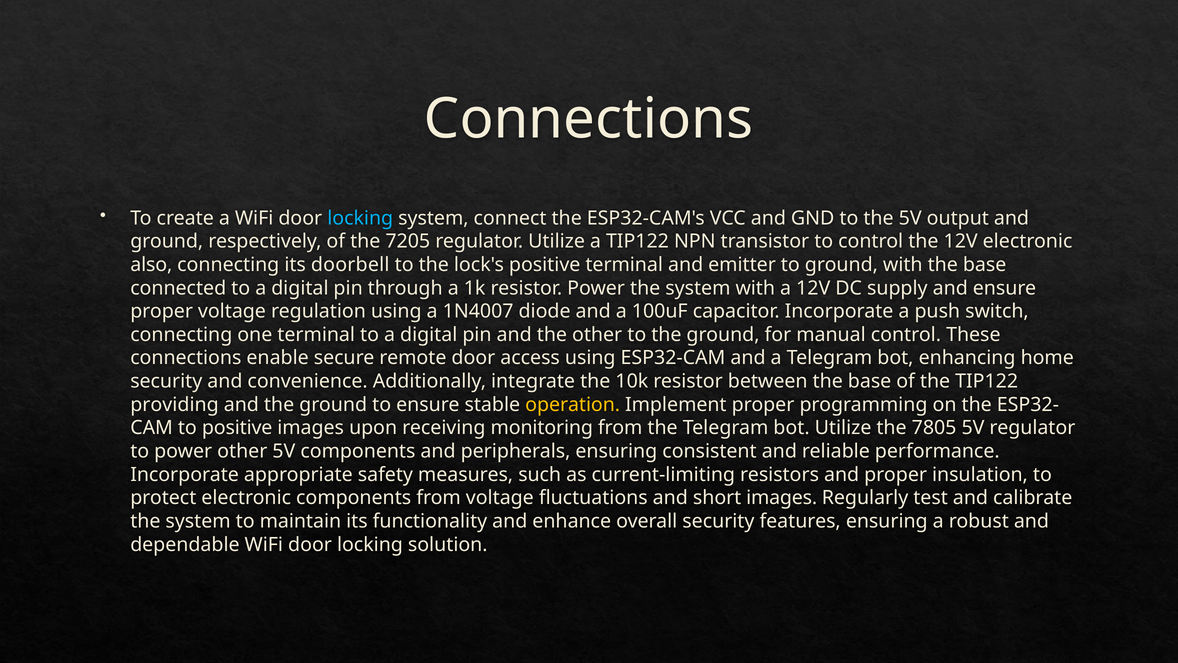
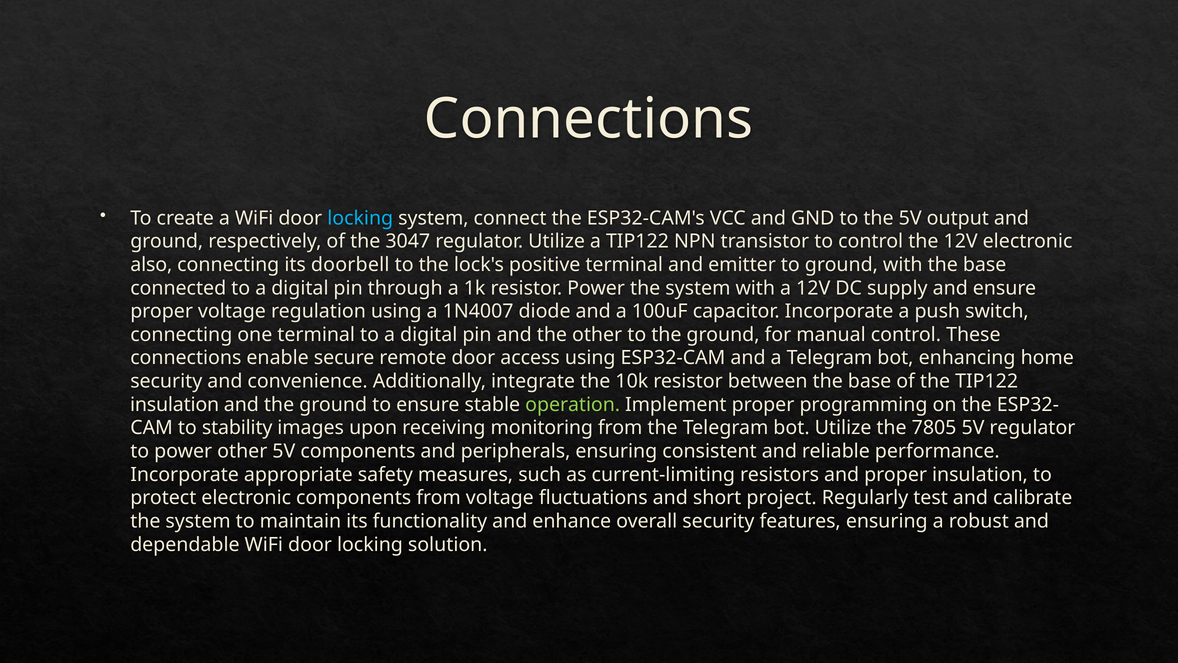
7205: 7205 -> 3047 (408, 241)
providing: providing -> insulation (175, 404)
operation colour: yellow -> light green (573, 404)
to positive: positive -> stability (237, 428)
short images: images -> project (782, 498)
